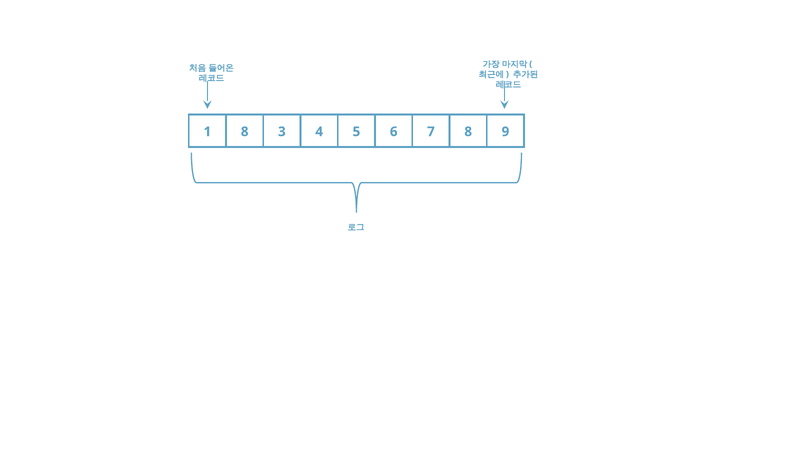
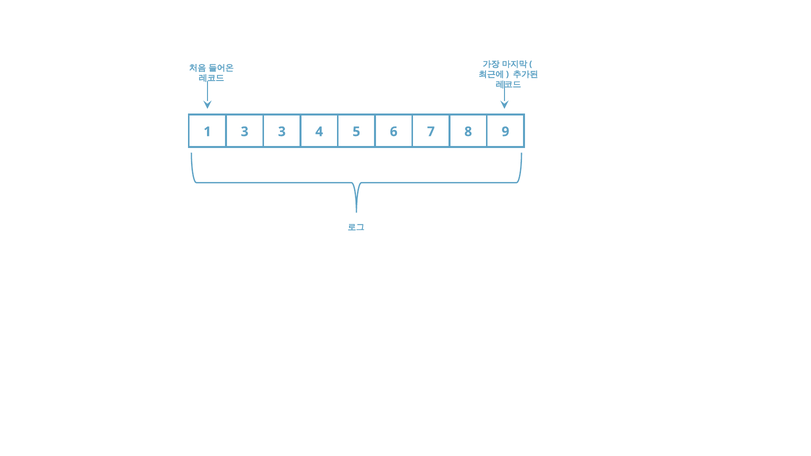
1 8: 8 -> 3 (245, 132)
